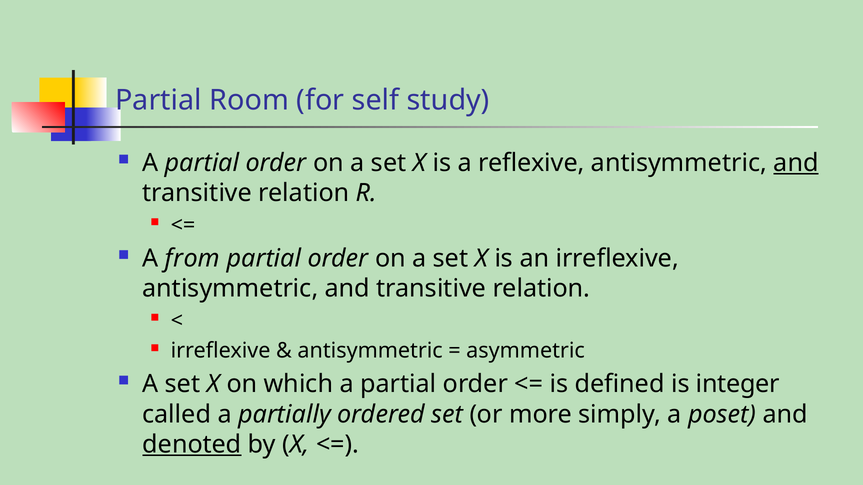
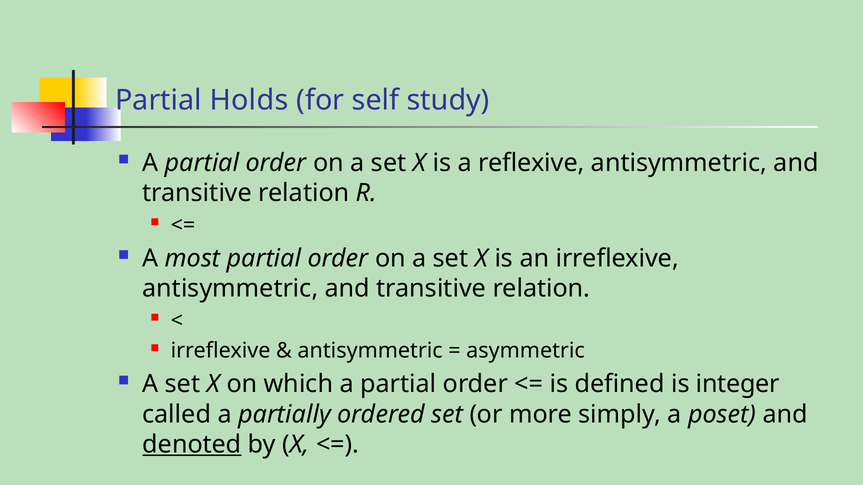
Room: Room -> Holds (249, 100)
and underline: present -> none (796, 163)
from: from -> most (193, 259)
